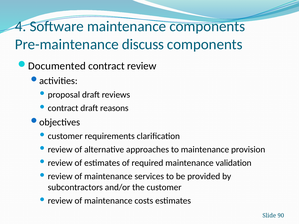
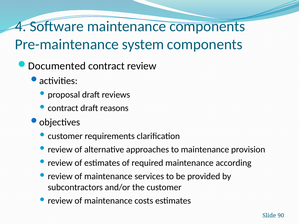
discuss: discuss -> system (143, 44)
validation: validation -> according (234, 163)
